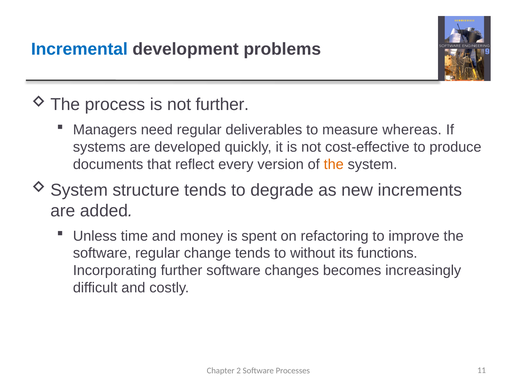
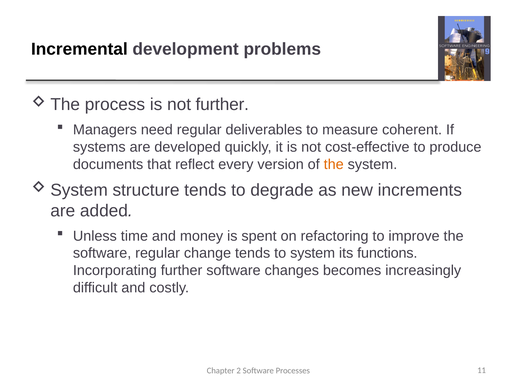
Incremental colour: blue -> black (79, 49)
whereas: whereas -> coherent (412, 130)
to without: without -> system (313, 253)
